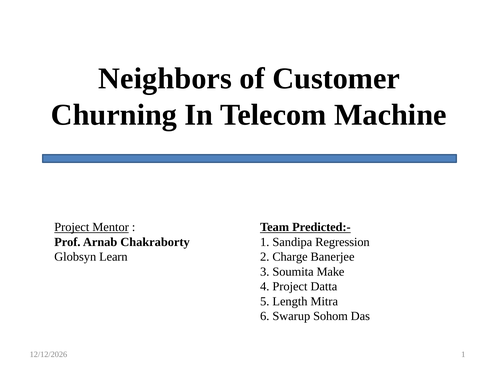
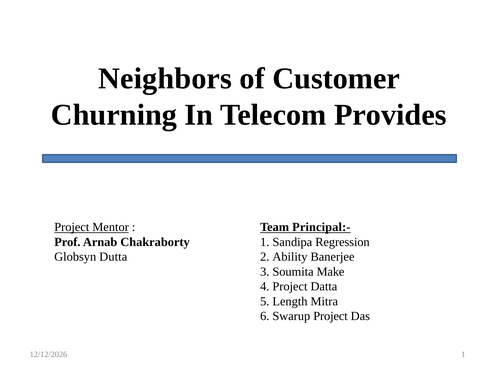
Machine: Machine -> Provides (390, 115)
Predicted:-: Predicted:- -> Principal:- (321, 227)
Learn: Learn -> Dutta (113, 257)
Charge: Charge -> Ability (290, 257)
Swarup Sohom: Sohom -> Project (330, 316)
